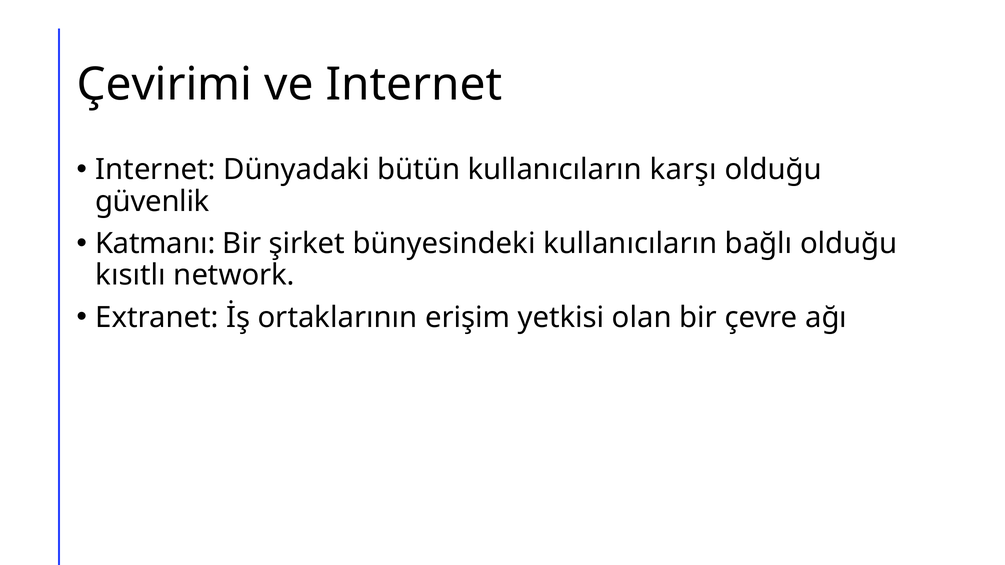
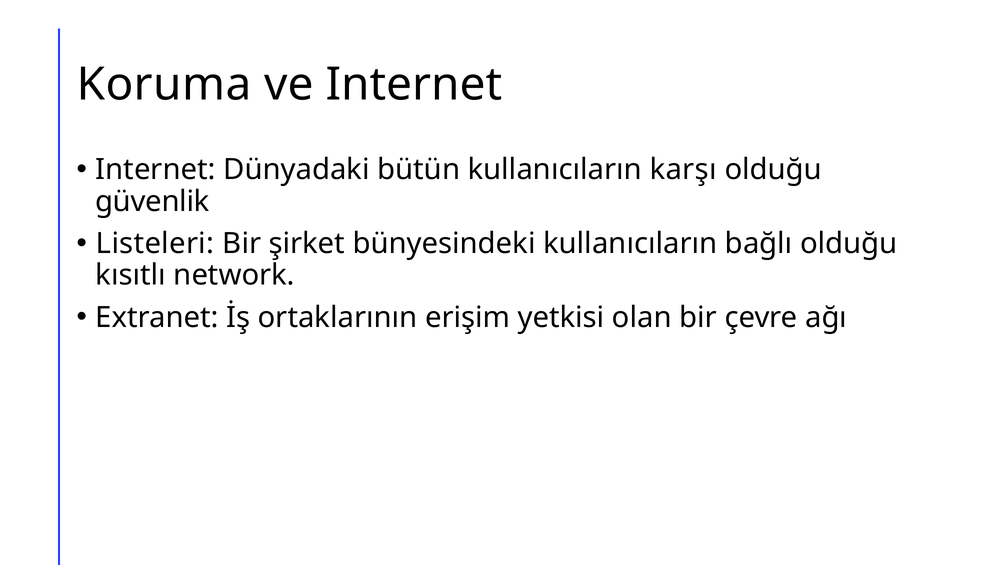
Çevirimi: Çevirimi -> Koruma (164, 84)
Katmanı: Katmanı -> Listeleri (155, 244)
